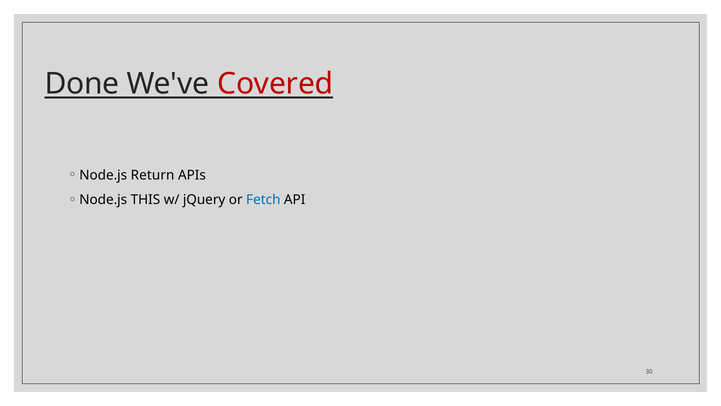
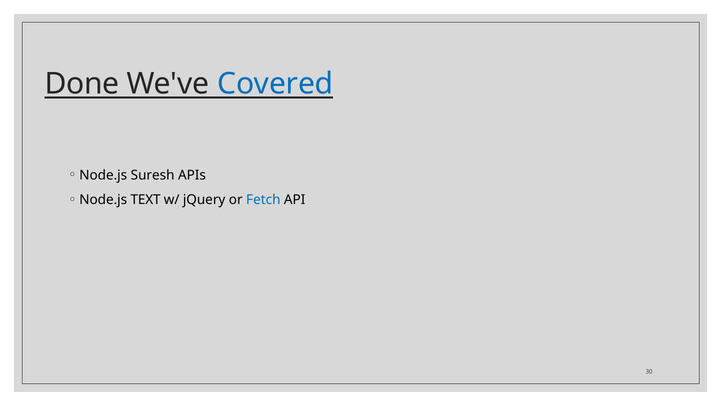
Covered colour: red -> blue (275, 84)
Return: Return -> Suresh (153, 175)
THIS: THIS -> TEXT (146, 200)
